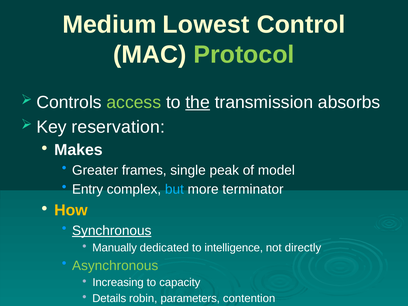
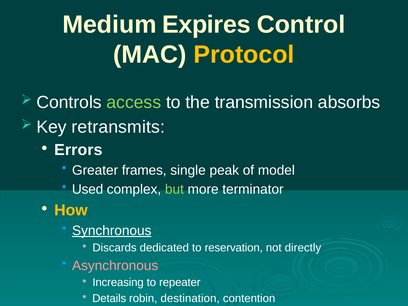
Lowest: Lowest -> Expires (206, 25)
Protocol colour: light green -> yellow (244, 55)
the underline: present -> none (198, 102)
reservation: reservation -> retransmits (118, 127)
Makes: Makes -> Errors (78, 150)
Entry: Entry -> Used (88, 189)
but colour: light blue -> light green (174, 189)
Manually: Manually -> Discards (115, 248)
intelligence: intelligence -> reservation (234, 248)
Asynchronous colour: light green -> pink (115, 266)
capacity: capacity -> repeater (180, 283)
parameters: parameters -> destination (190, 298)
